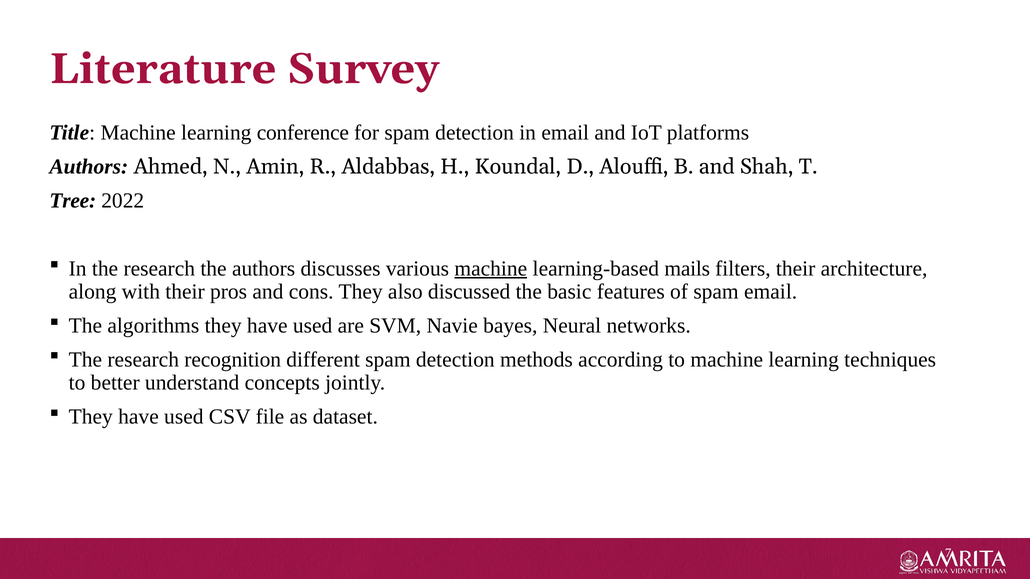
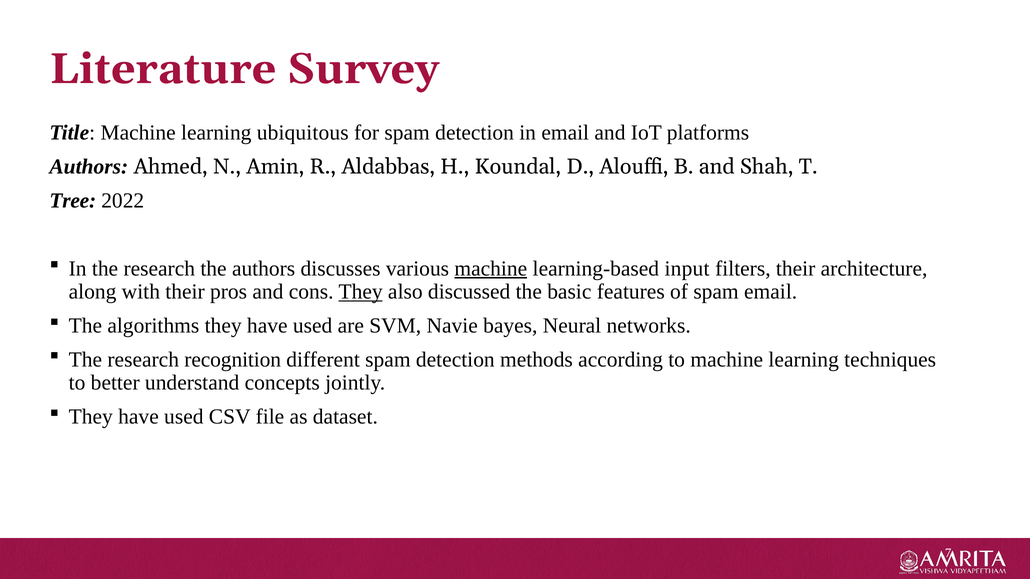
conference: conference -> ubiquitous (303, 133)
mails: mails -> input (687, 269)
They underline: none -> present (361, 292)
